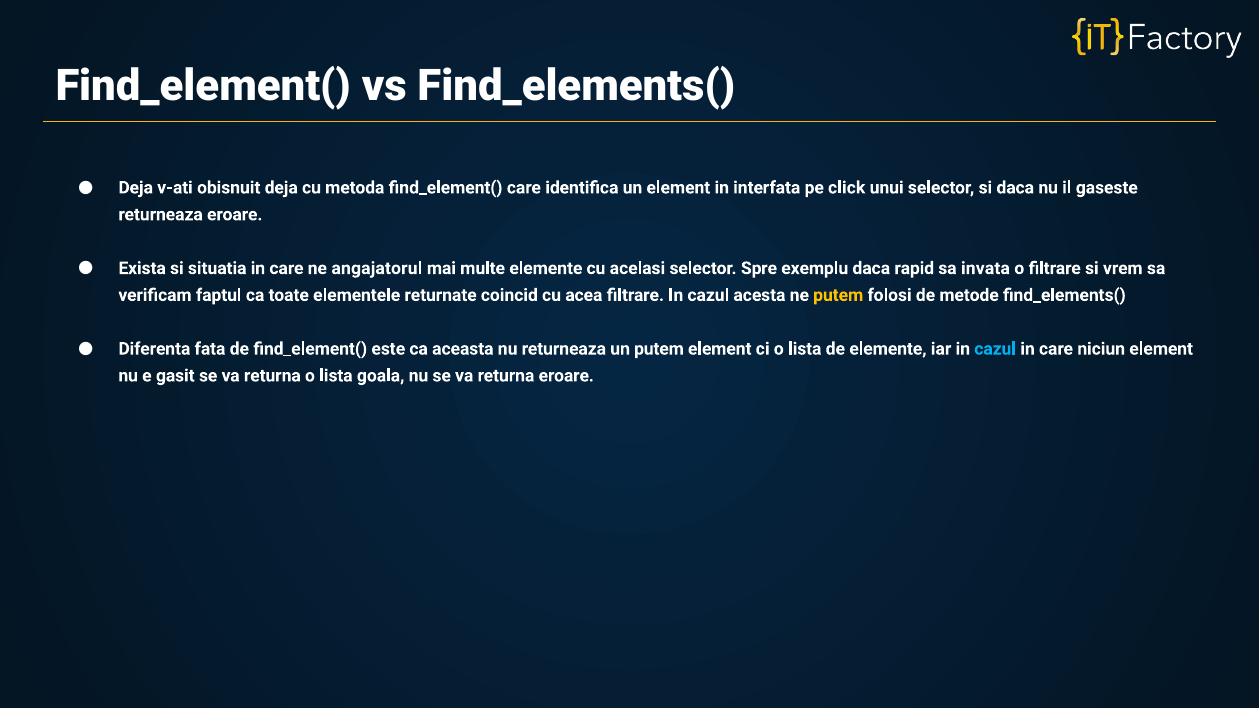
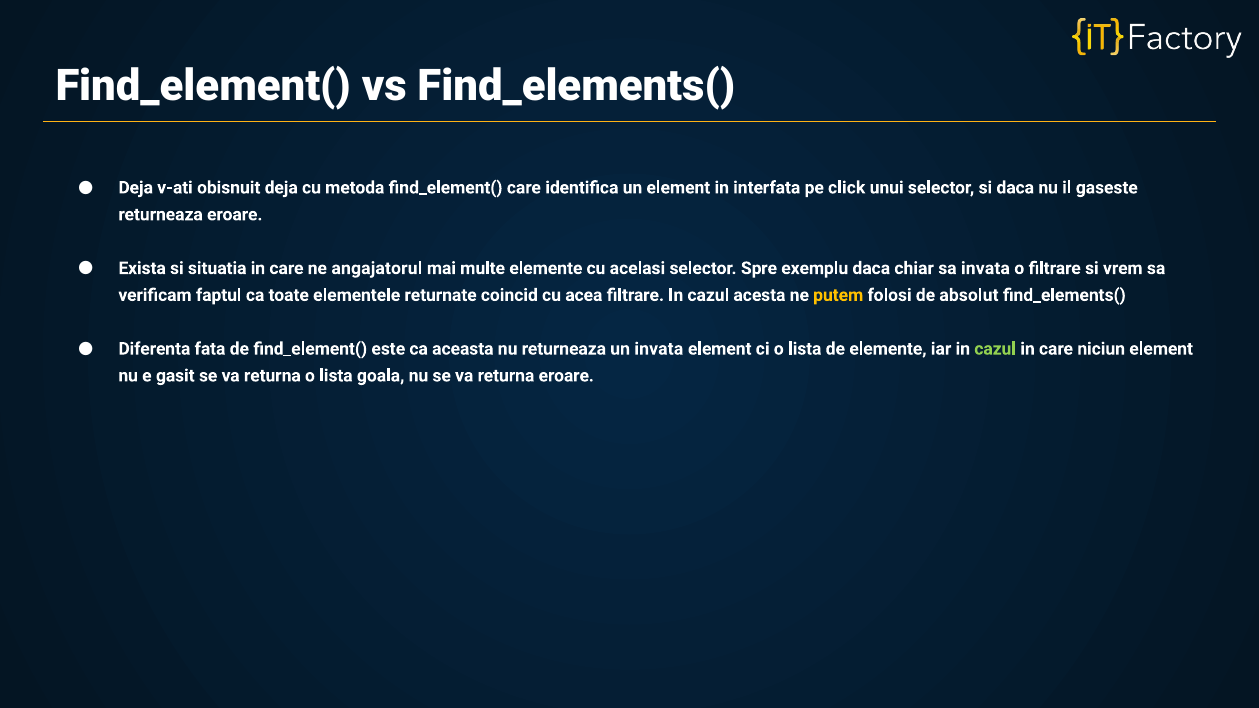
rapid: rapid -> chiar (914, 268)
metode: metode -> absolut (969, 295)
un putem: putem -> invata (659, 349)
cazul colour: light blue -> light green (995, 349)
